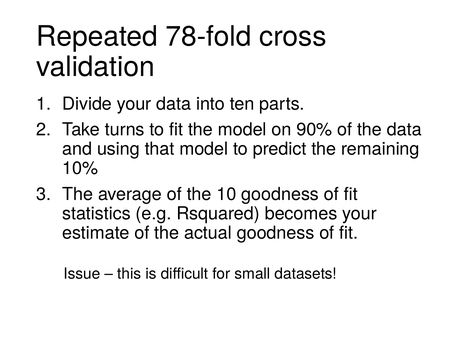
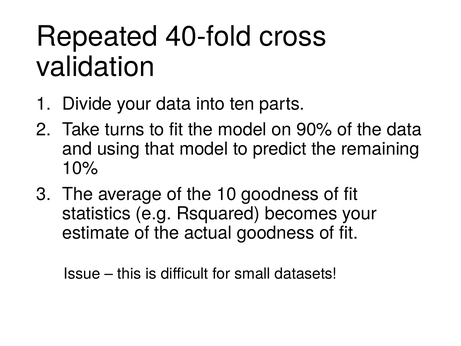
78-fold: 78-fold -> 40-fold (209, 36)
